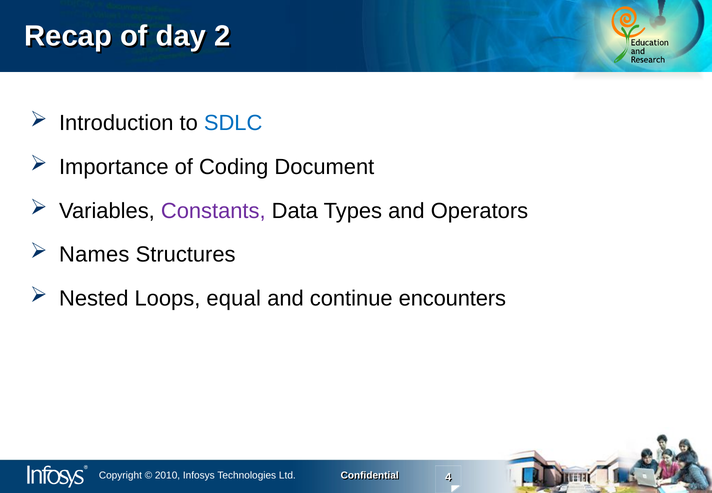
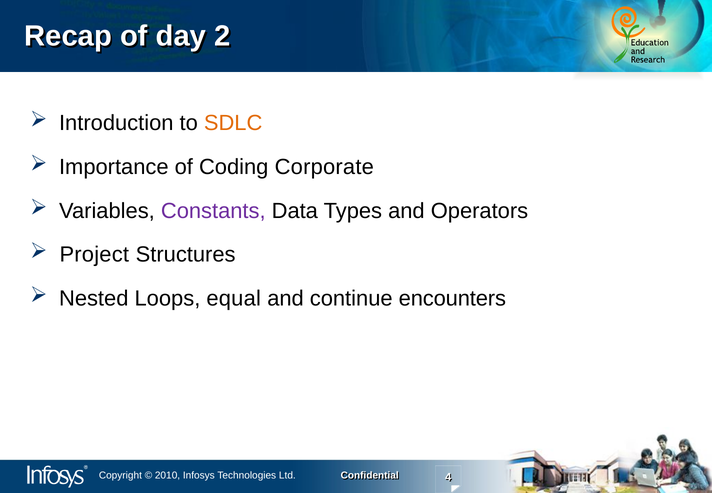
SDLC colour: blue -> orange (233, 123)
Document: Document -> Corporate (324, 167)
Names: Names -> Project (94, 255)
